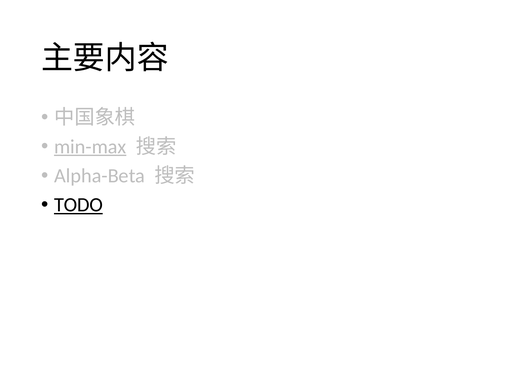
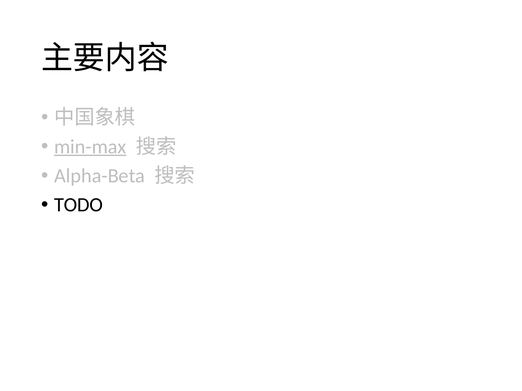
TODO underline: present -> none (79, 205)
